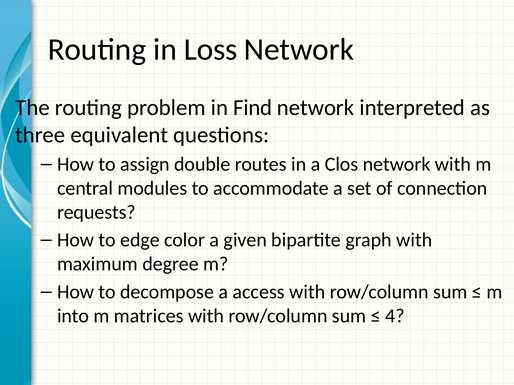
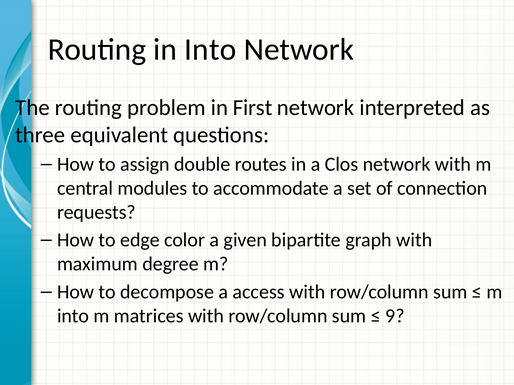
in Loss: Loss -> Into (210, 49)
Find: Find -> First (253, 108)
4: 4 -> 9 (395, 316)
